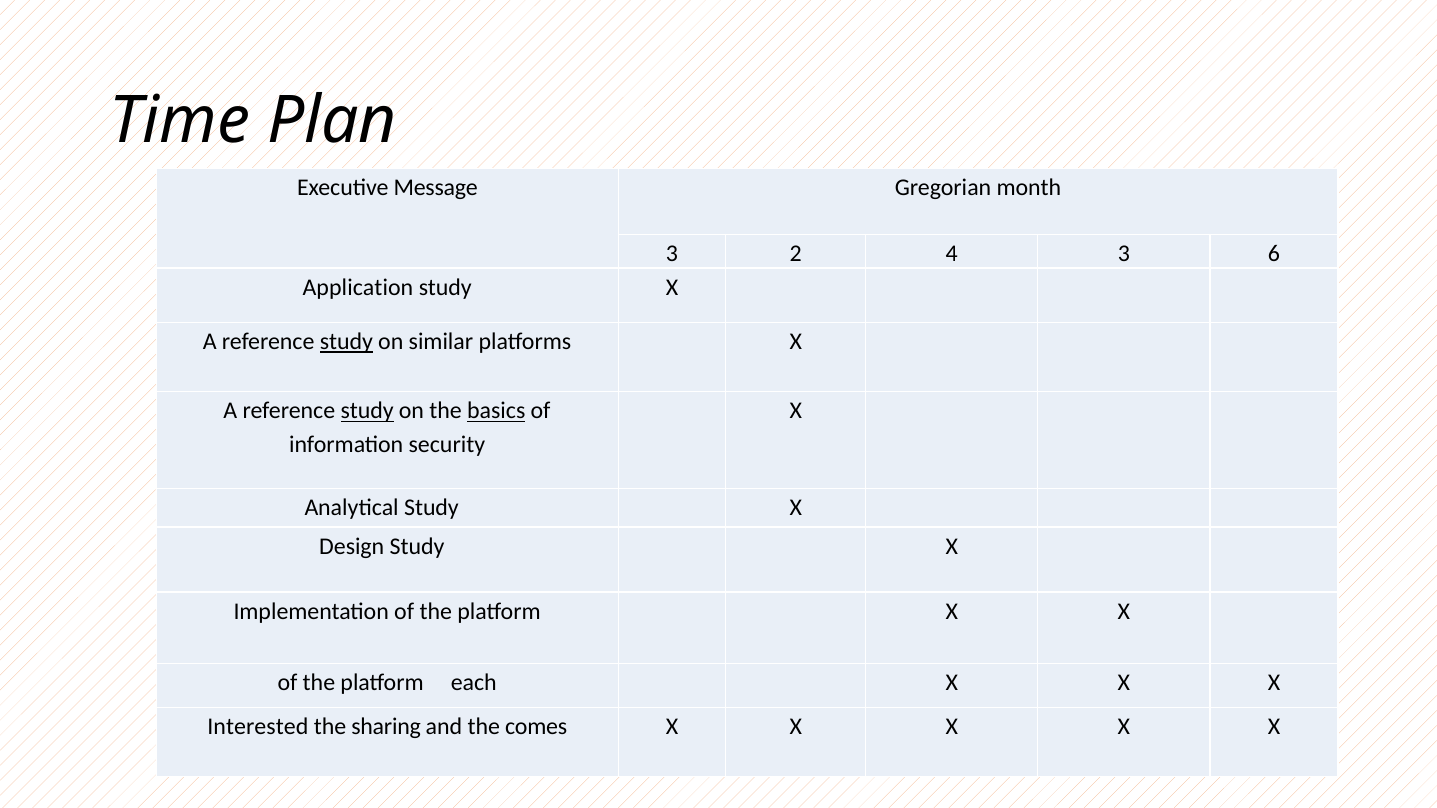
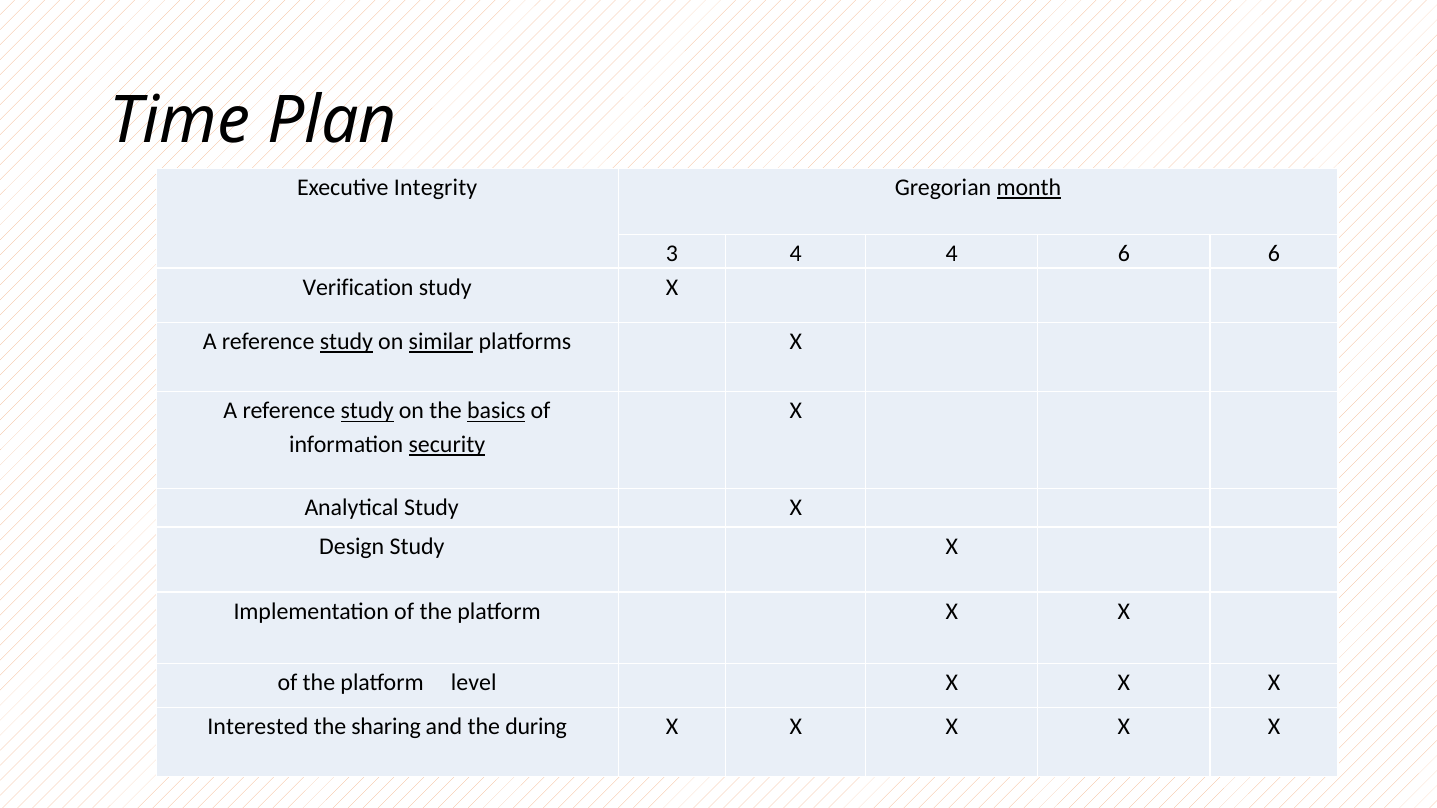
Message: Message -> Integrity (436, 188)
month underline: none -> present (1029, 188)
3 2: 2 -> 4 (796, 254)
4 3: 3 -> 6 (1124, 254)
Application: Application -> Verification (358, 287)
similar underline: none -> present (441, 342)
security underline: none -> present (447, 445)
each: each -> level (474, 683)
comes: comes -> during (536, 727)
